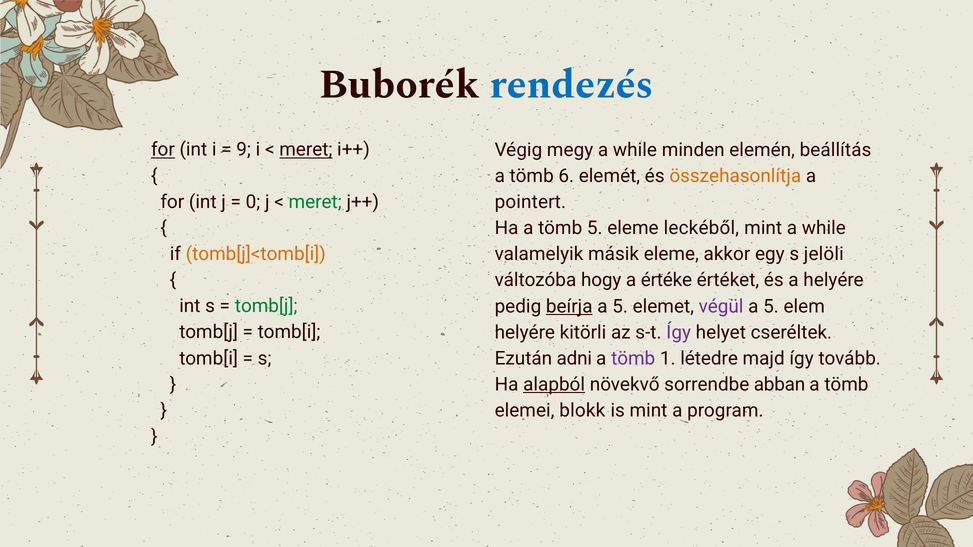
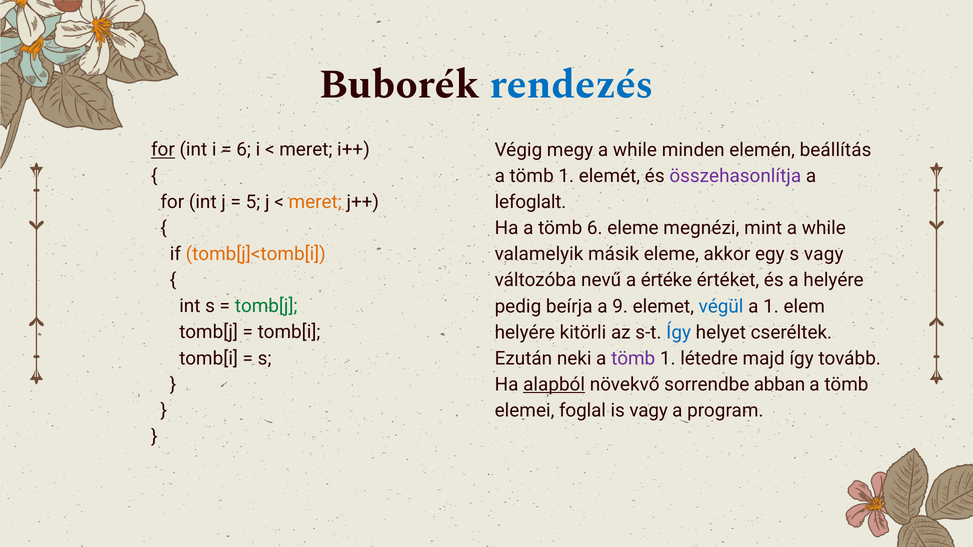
9: 9 -> 6 (244, 150)
meret underline: present -> none (306, 150)
6: 6 -> 1 (566, 176)
összehasonlítja colour: orange -> purple (735, 176)
0: 0 -> 5 (253, 202)
meret colour: green -> orange (315, 202)
pointert: pointert -> lefoglalt (531, 202)
tömb 5: 5 -> 6 (595, 228)
leckéből: leckéből -> megnézi (701, 228)
s jelöli: jelöli -> vagy (824, 254)
hogy: hogy -> nevű (601, 280)
beírja underline: present -> none (569, 306)
5: 5 -> 9 (620, 306)
végül colour: purple -> blue (721, 306)
5: 5 -> 1 (771, 306)
Így colour: purple -> blue (679, 333)
adni: adni -> neki (574, 359)
blokk: blokk -> foglal (582, 411)
is mint: mint -> vagy (649, 411)
